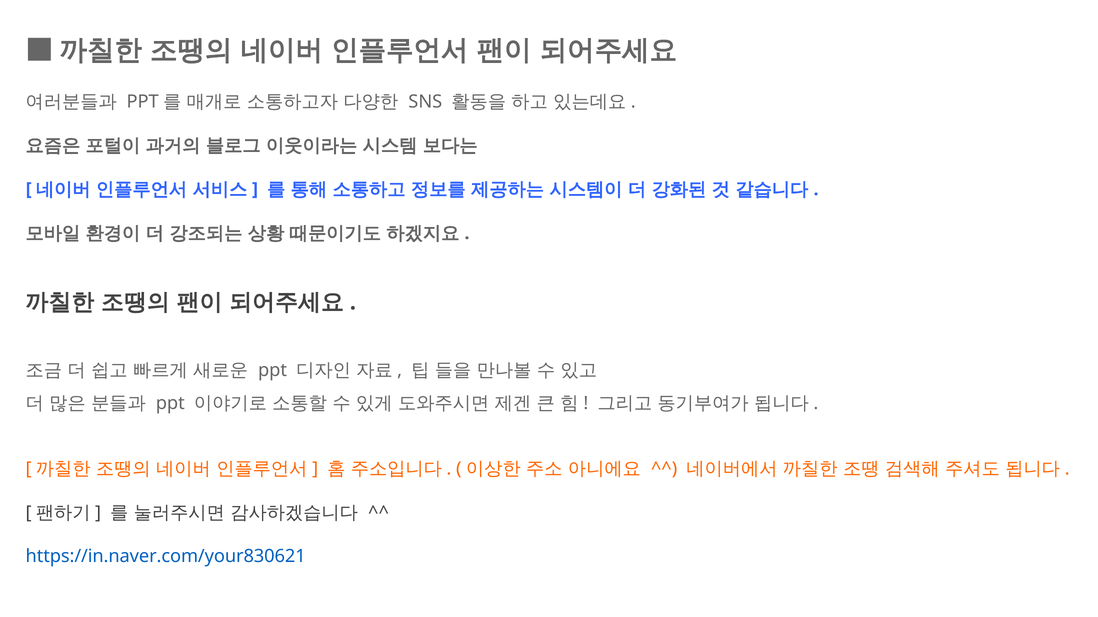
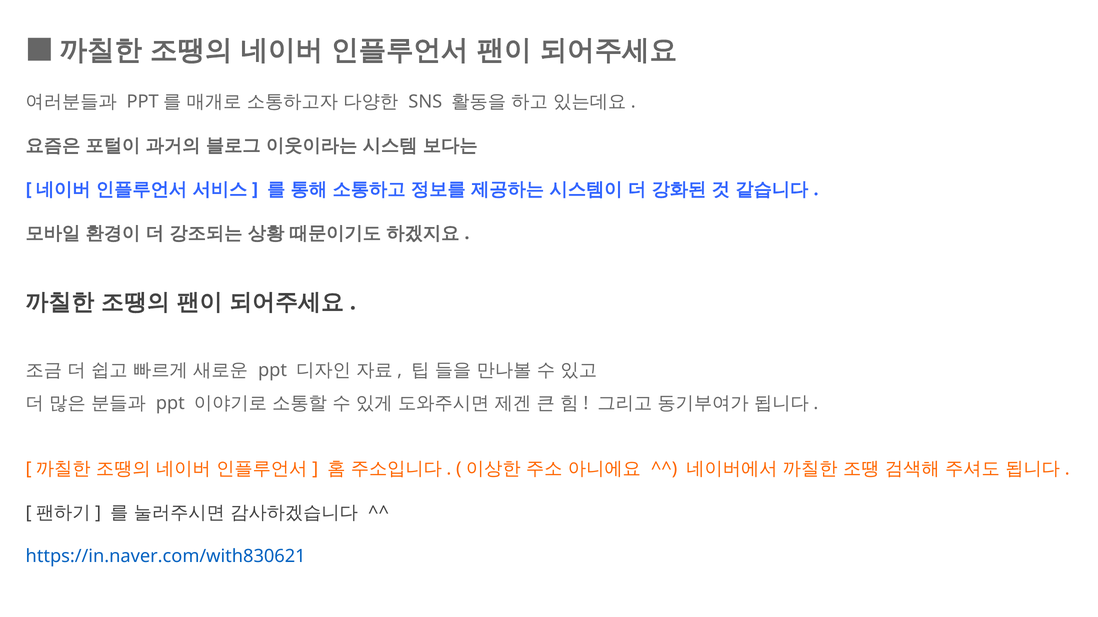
https://in.naver.com/your830621: https://in.naver.com/your830621 -> https://in.naver.com/with830621 (166, 557)
